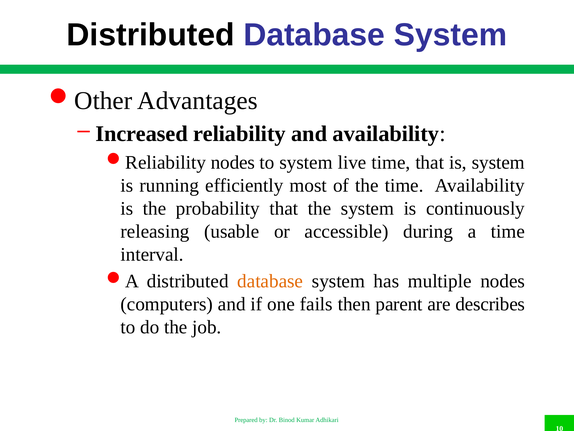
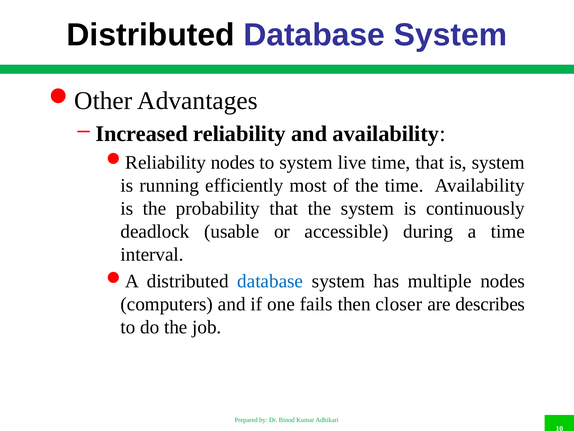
releasing: releasing -> deadlock (155, 231)
database colour: orange -> blue (270, 281)
parent: parent -> closer (399, 304)
